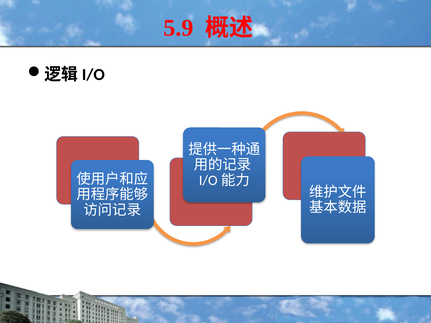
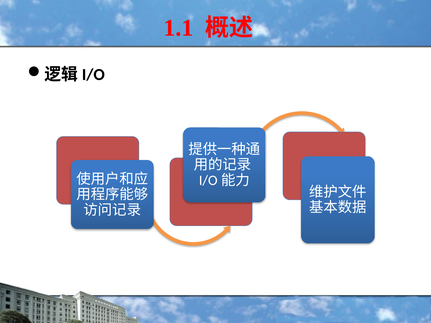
5.9: 5.9 -> 1.1 (179, 28)
